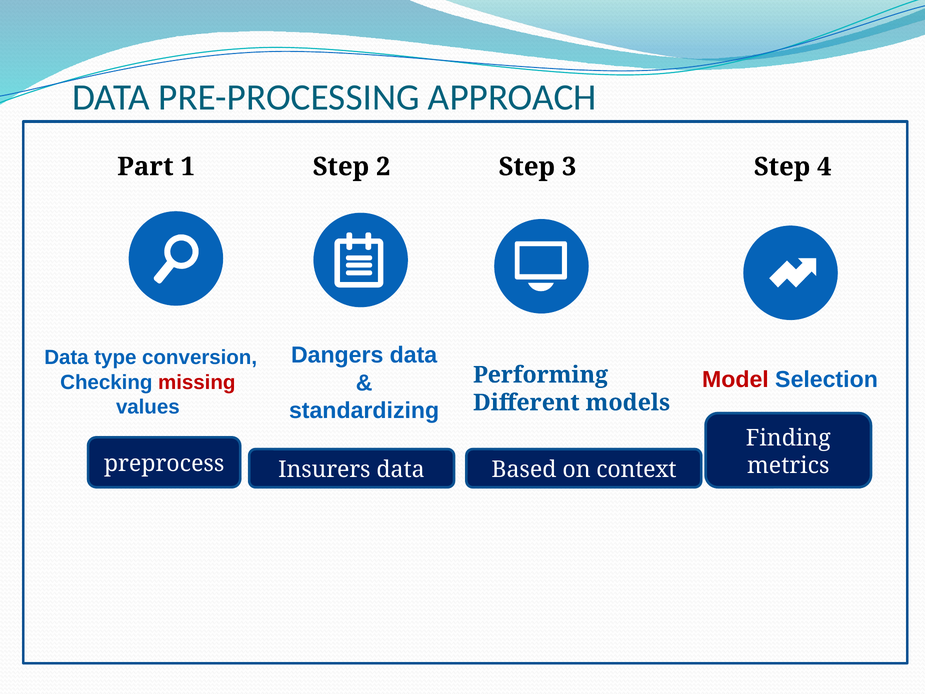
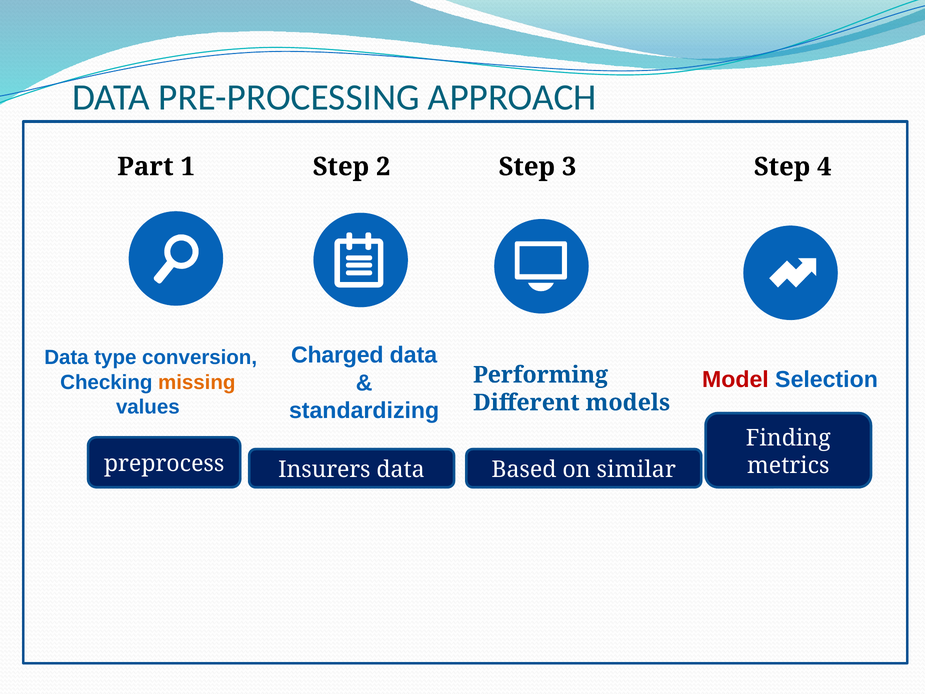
Dangers: Dangers -> Charged (337, 355)
missing colour: red -> orange (197, 382)
context: context -> similar (636, 470)
